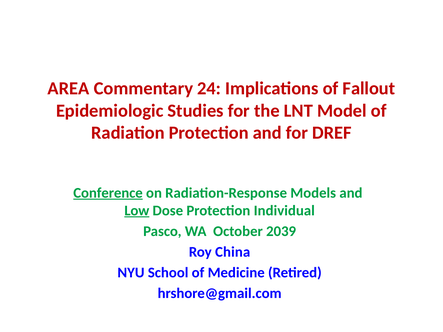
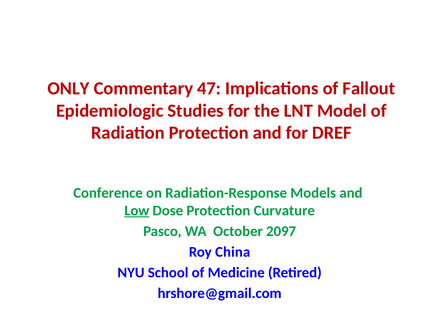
AREA: AREA -> ONLY (68, 89)
24: 24 -> 47 (209, 89)
Conference underline: present -> none (108, 193)
Individual: Individual -> Curvature (284, 211)
2039: 2039 -> 2097 (281, 231)
